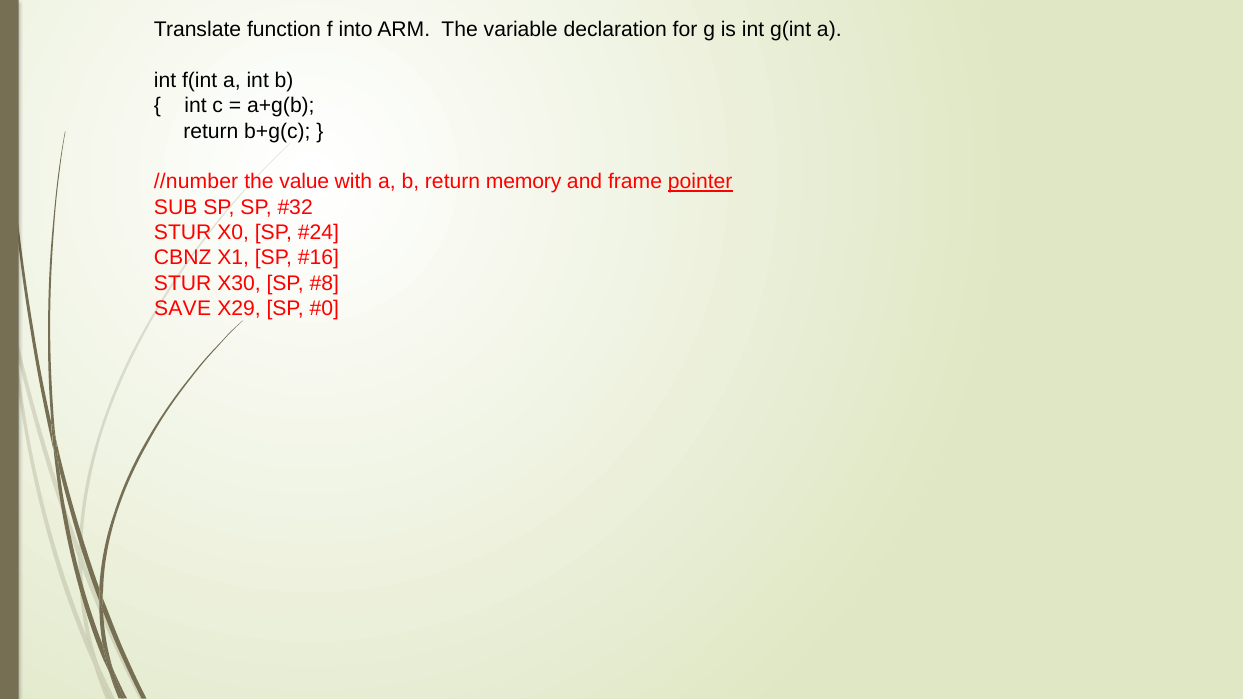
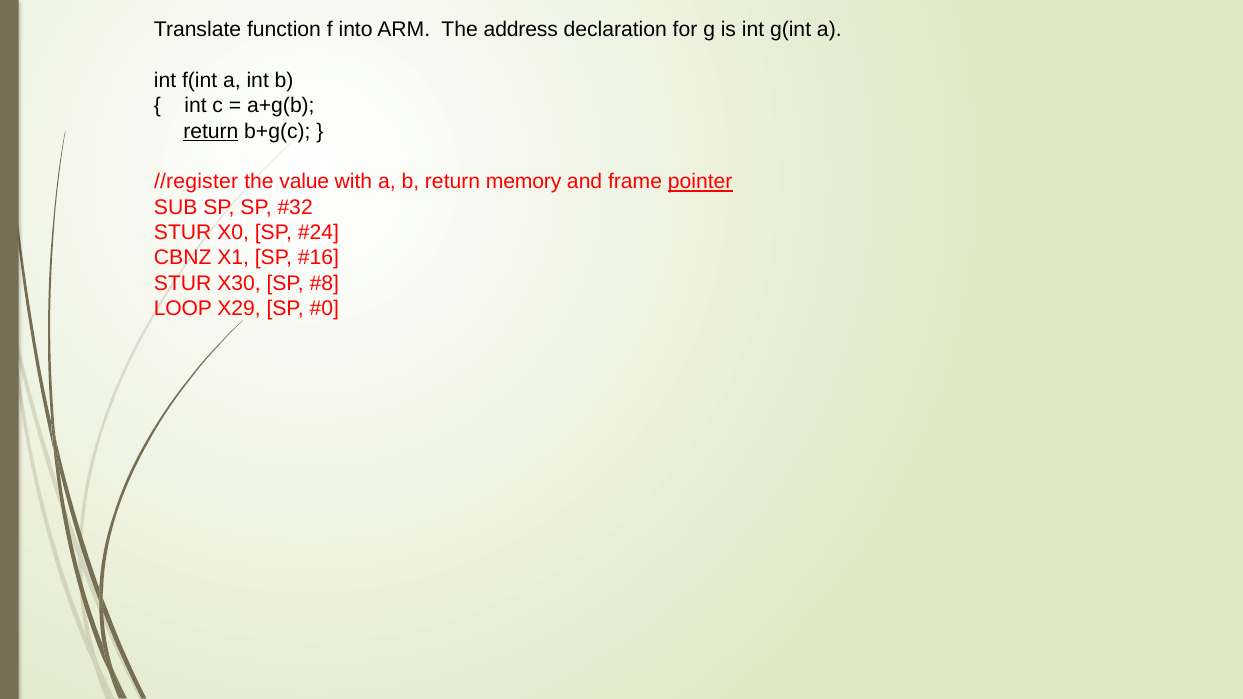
variable: variable -> address (521, 30)
return underline: none -> present (211, 131)
//number: //number -> //register (196, 182)
SAVE: SAVE -> LOOP (183, 309)
